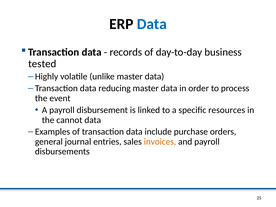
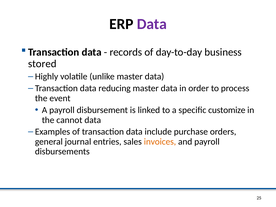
Data colour: blue -> purple (152, 24)
tested: tested -> stored (42, 64)
resources: resources -> customize (227, 110)
